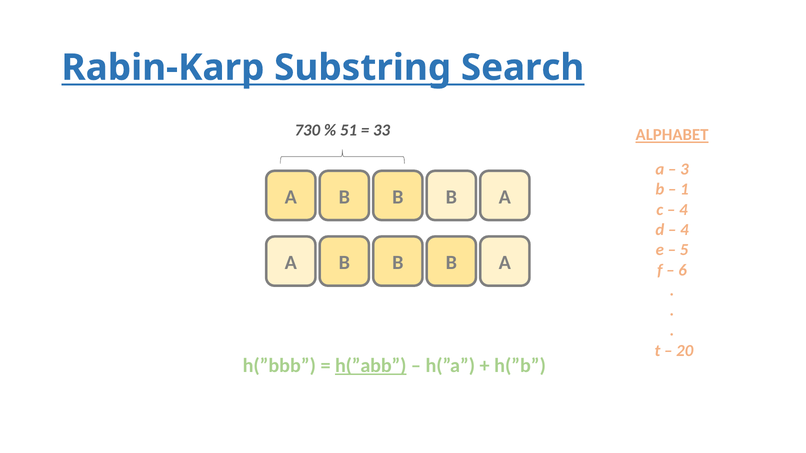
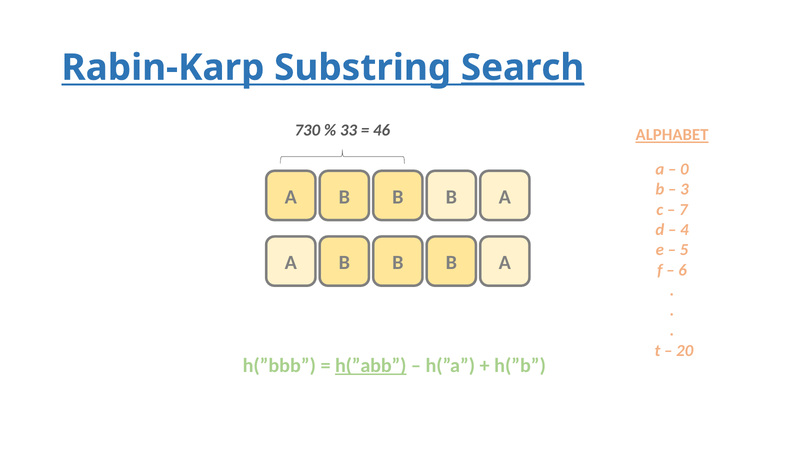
Search underline: none -> present (523, 68)
51: 51 -> 33 (349, 130)
33: 33 -> 46 (382, 130)
3: 3 -> 0 (684, 169)
1: 1 -> 3 (684, 190)
4: 4 -> 7 (683, 210)
